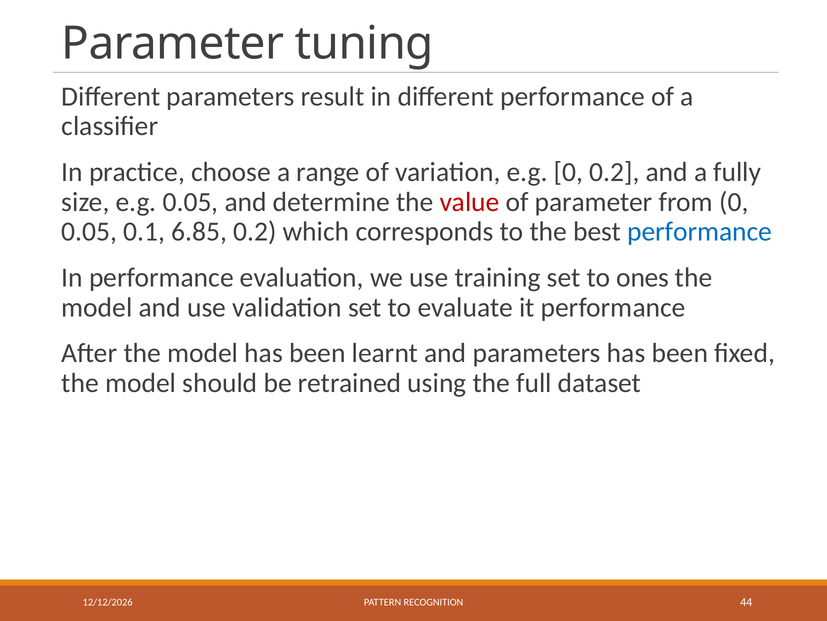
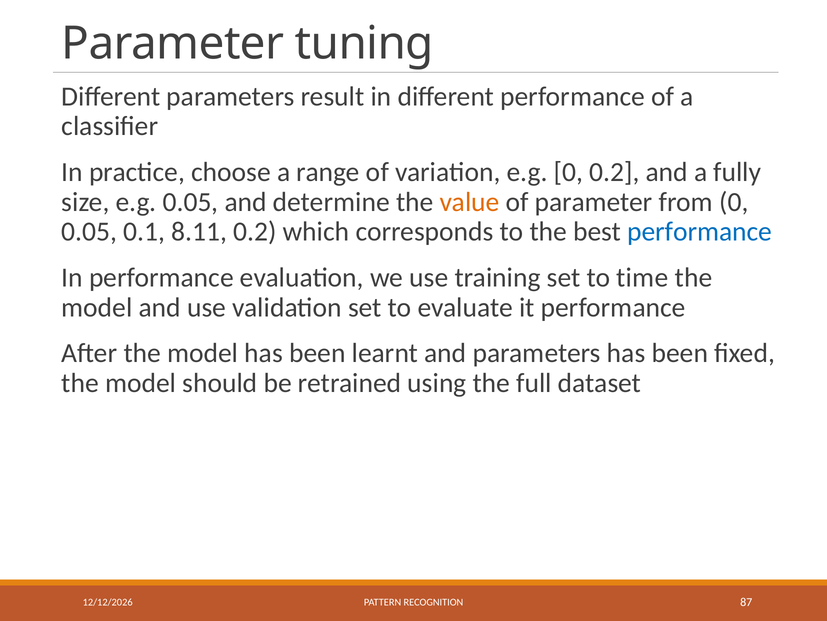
value colour: red -> orange (470, 202)
6.85: 6.85 -> 8.11 (199, 232)
ones: ones -> time (642, 277)
44: 44 -> 87 (746, 601)
